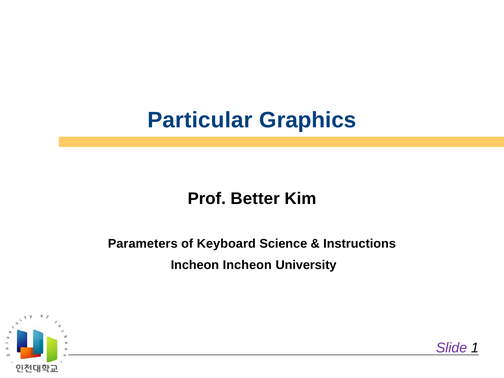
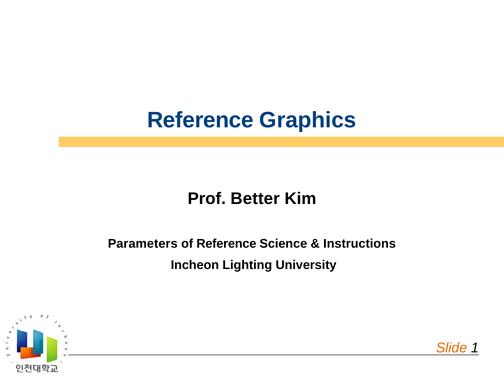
Particular: Particular -> Reference (200, 120)
of Keyboard: Keyboard -> Reference (226, 244)
Incheon Incheon: Incheon -> Lighting (247, 265)
Slide colour: purple -> orange (451, 348)
